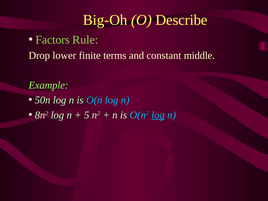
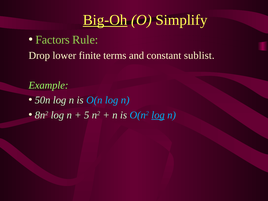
Big-Oh underline: none -> present (105, 20)
Describe: Describe -> Simplify (181, 20)
middle: middle -> sublist (199, 55)
